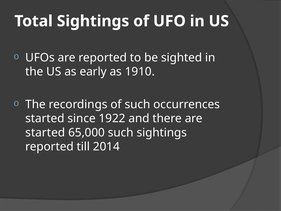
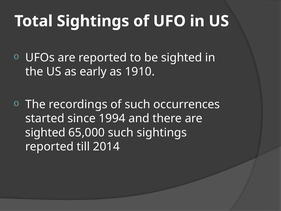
1922: 1922 -> 1994 (112, 118)
started: started -> sighted (45, 132)
